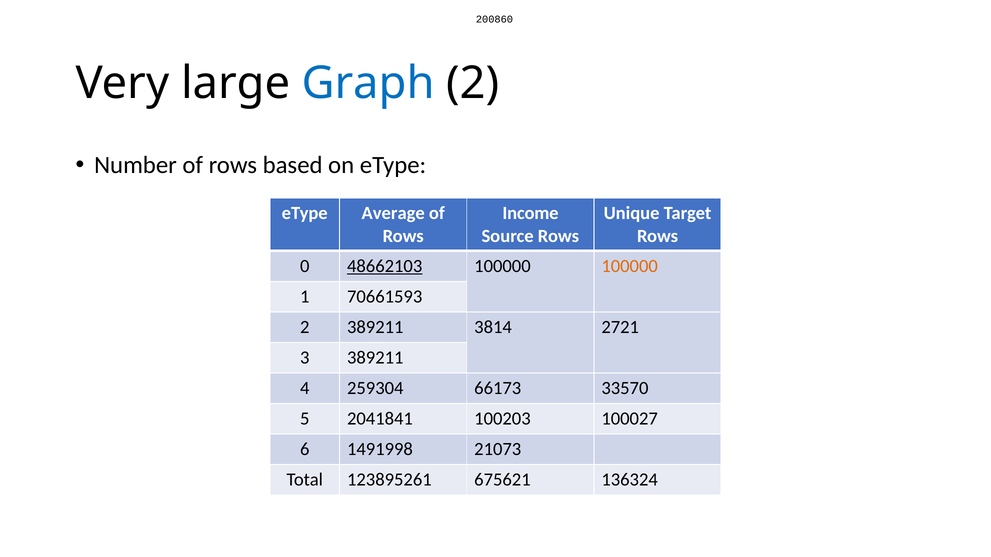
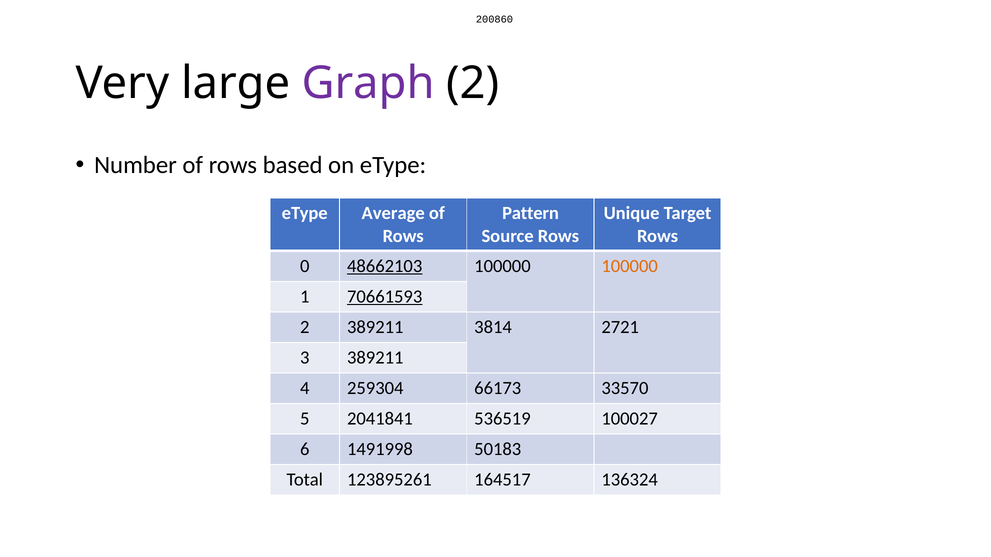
Graph colour: blue -> purple (368, 83)
Income: Income -> Pattern (531, 213)
70661593 underline: none -> present (385, 297)
100203: 100203 -> 536519 (502, 419)
21073: 21073 -> 50183 (498, 450)
675621: 675621 -> 164517 (502, 480)
